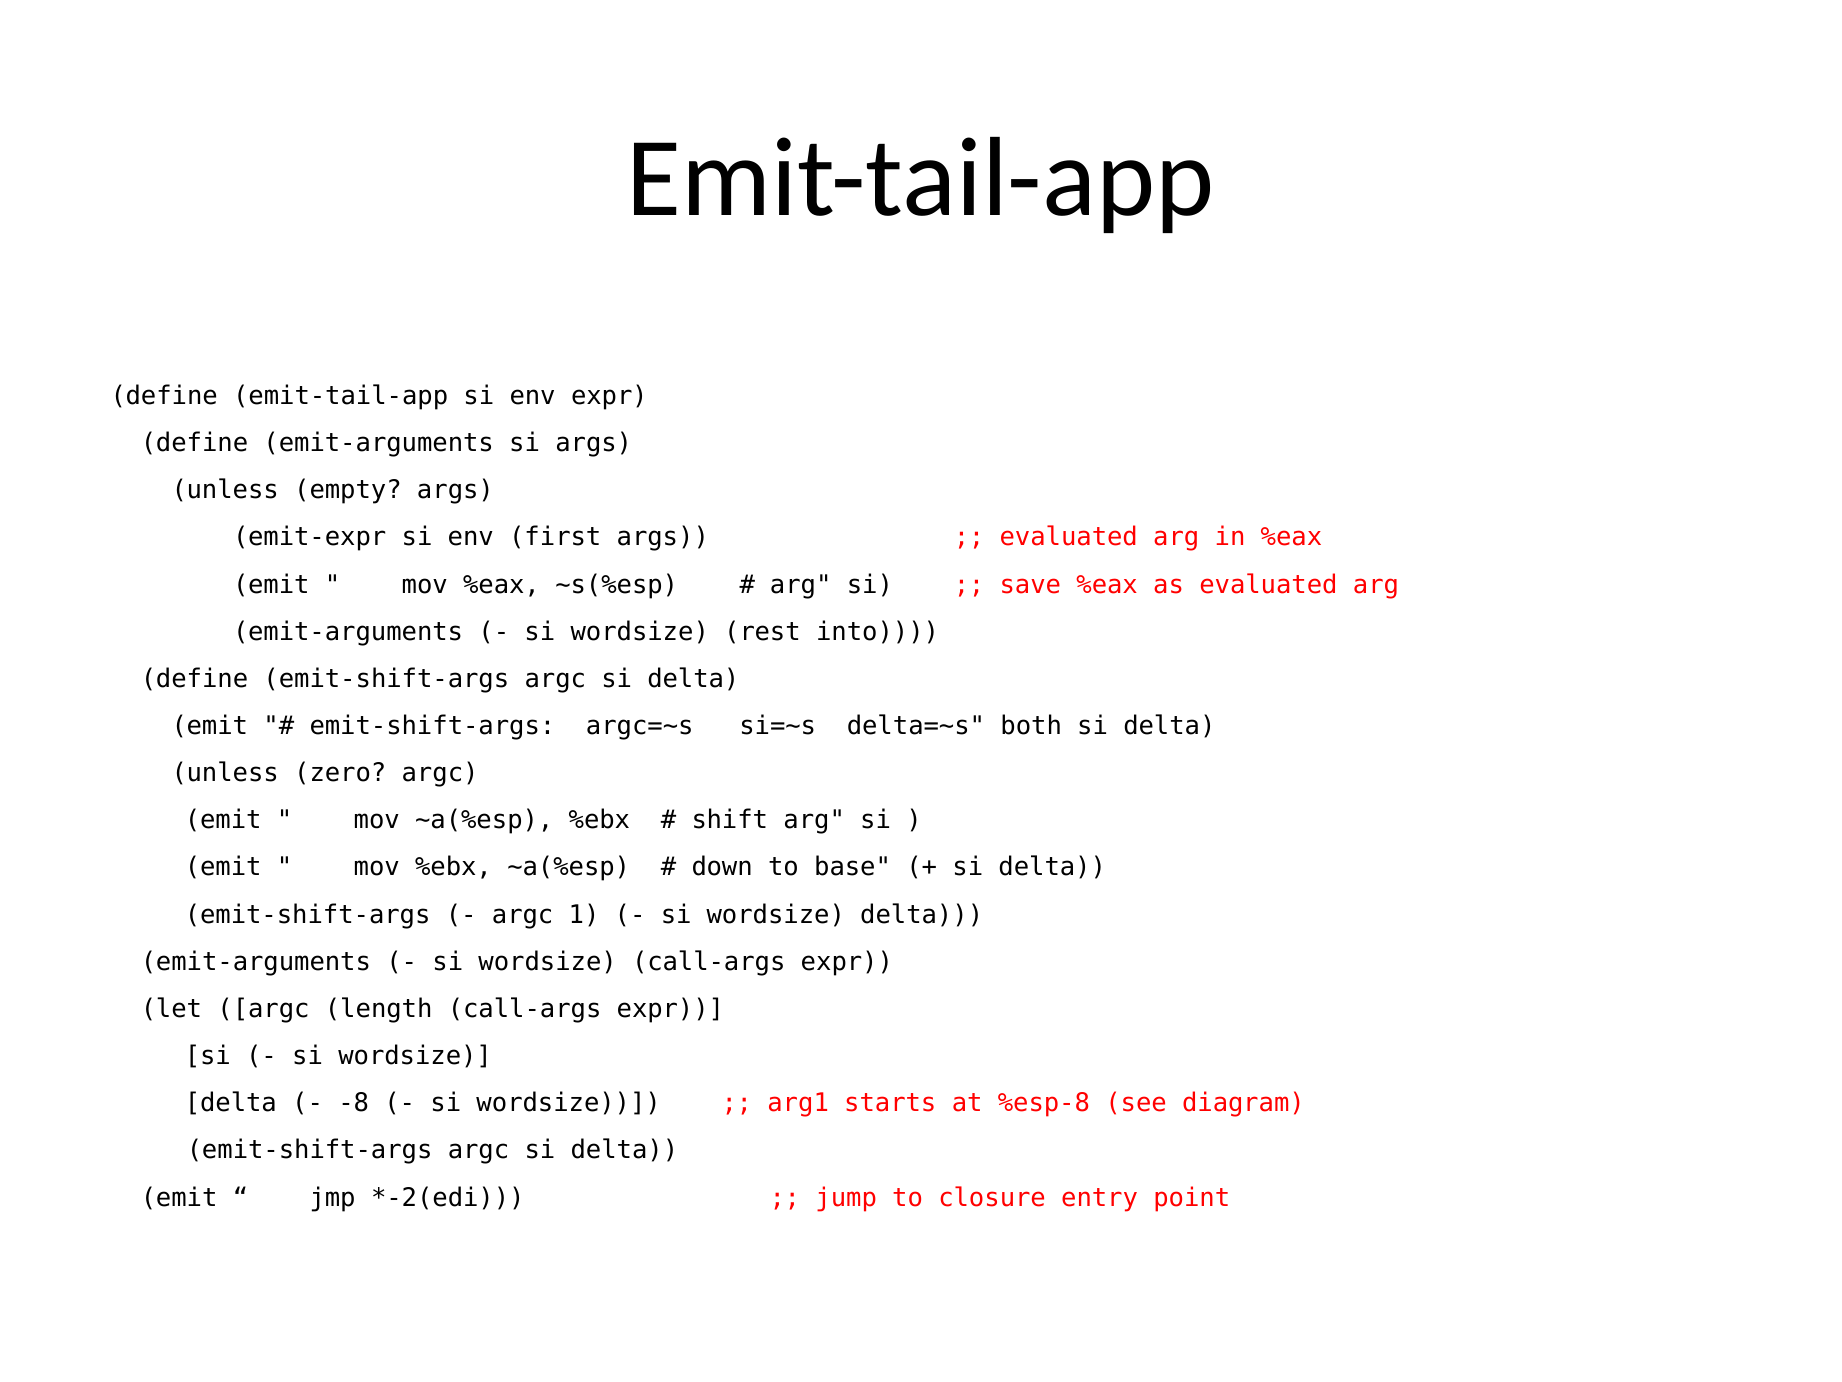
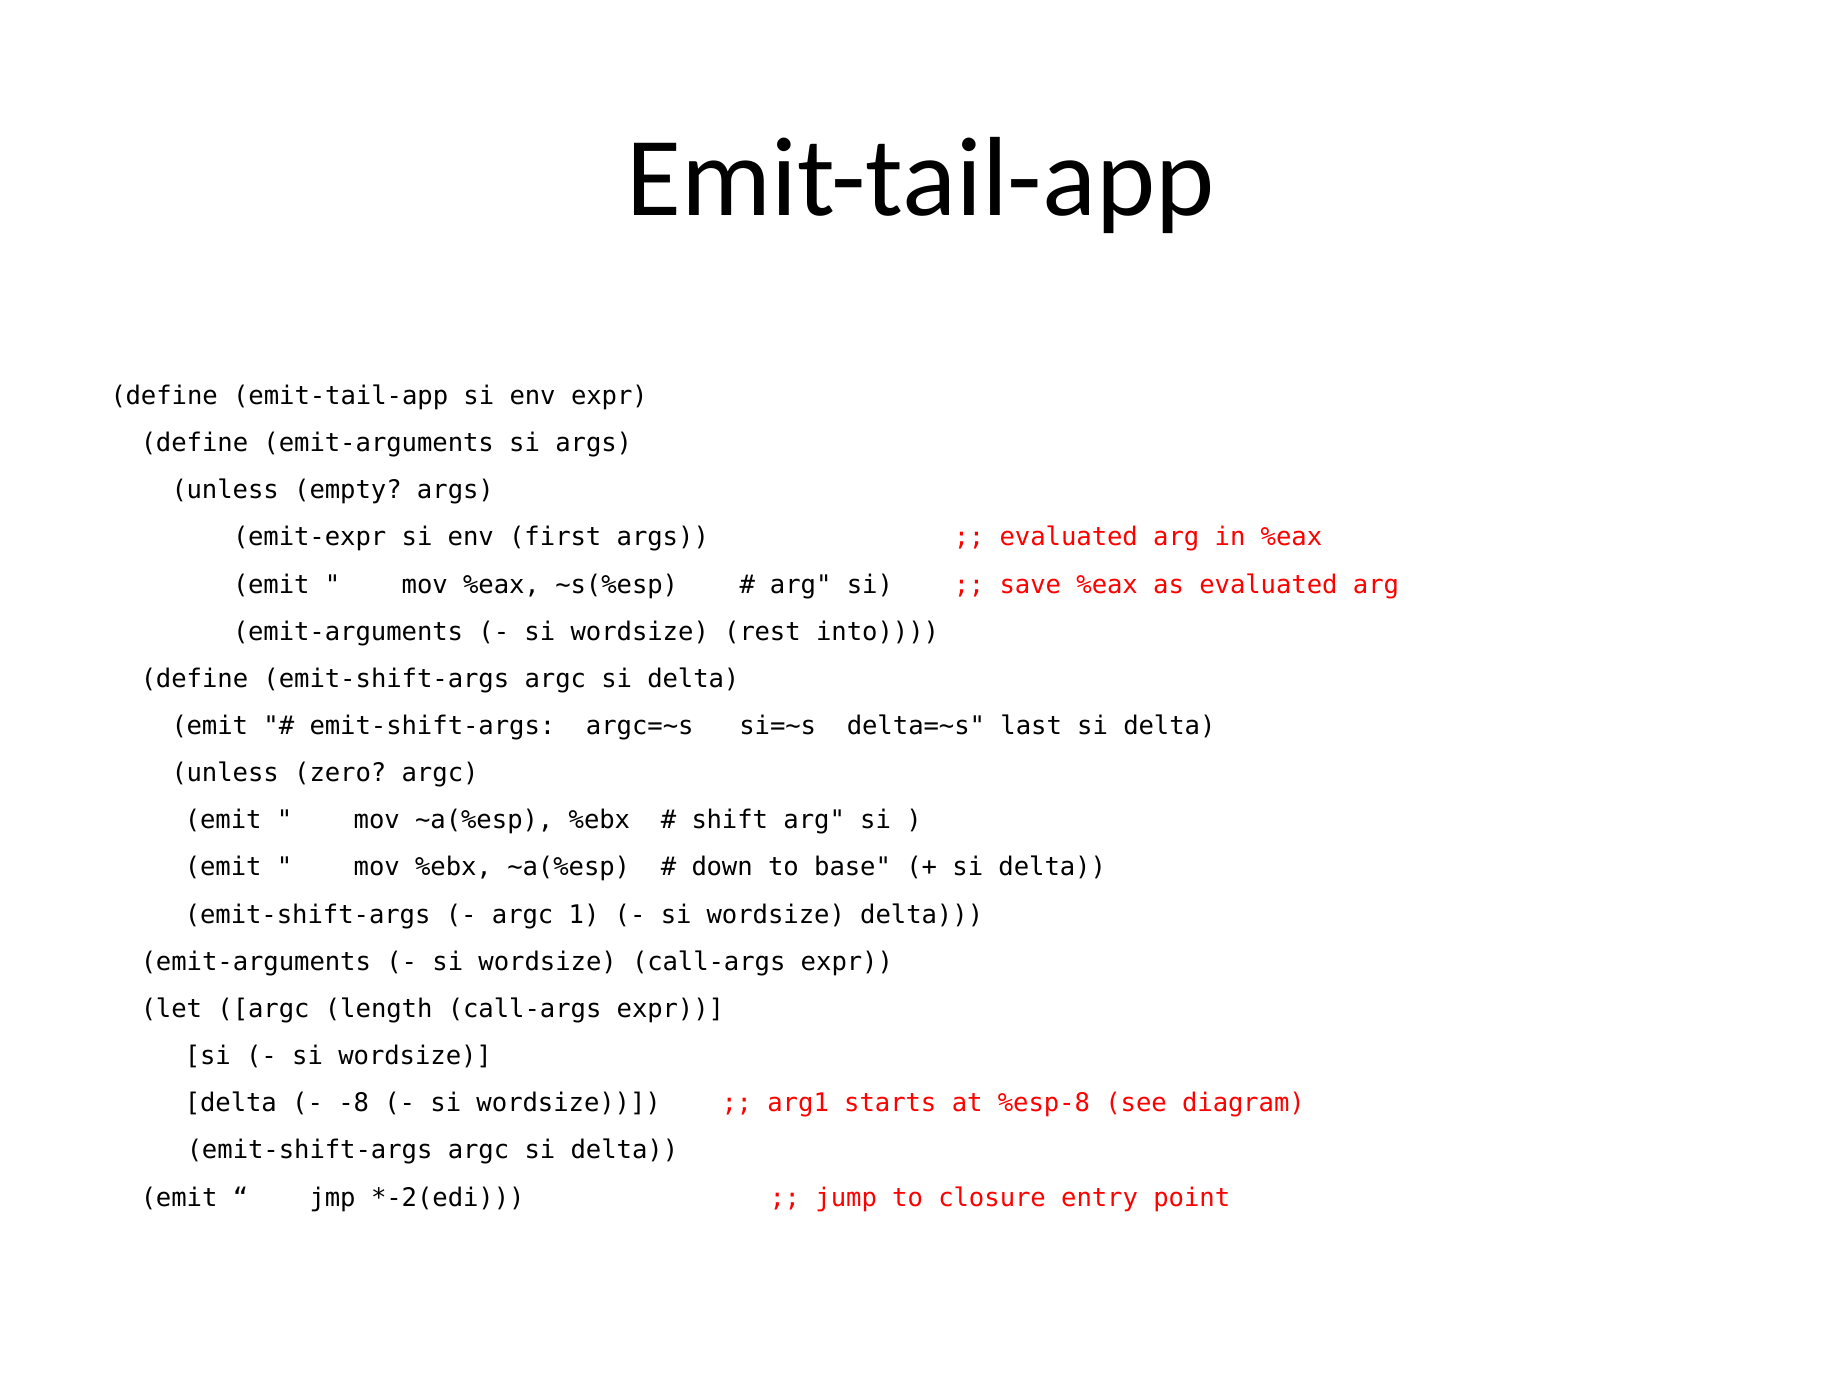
both: both -> last (1031, 726)
